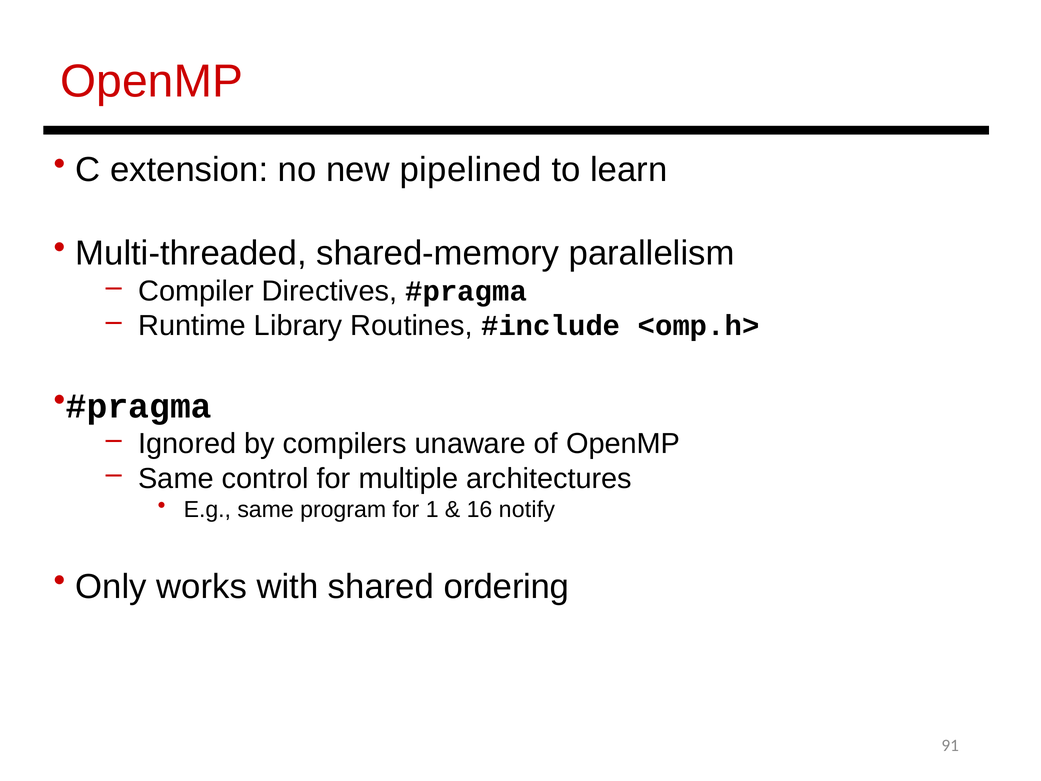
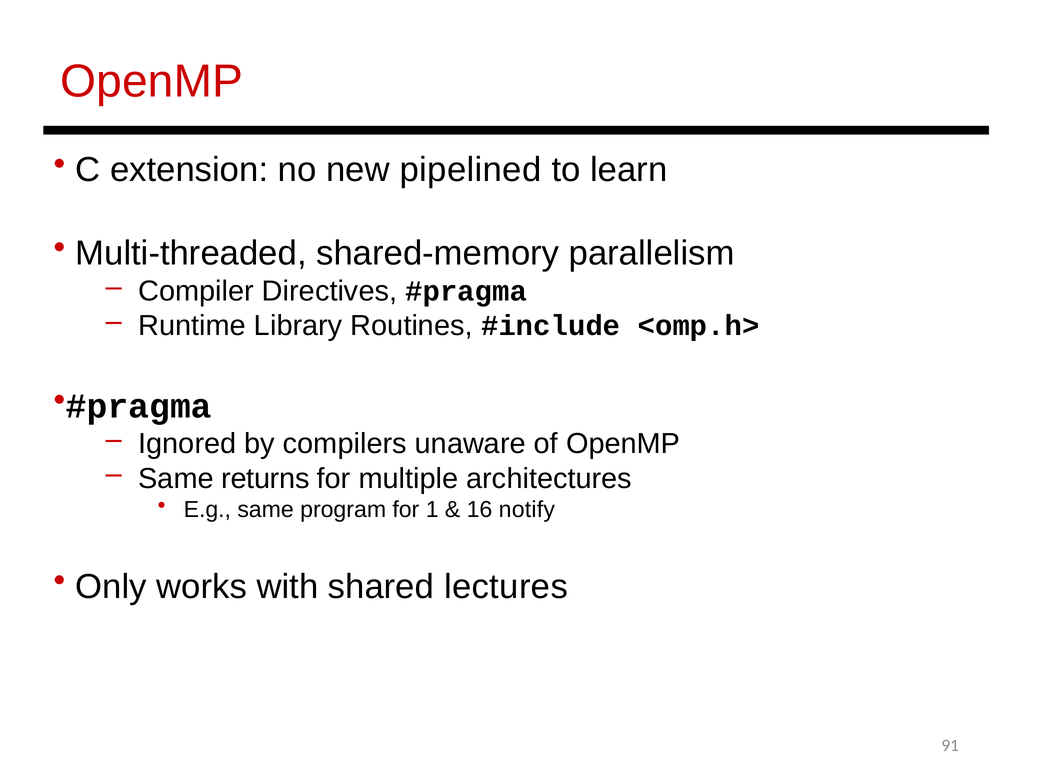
control: control -> returns (265, 478)
ordering: ordering -> lectures (506, 586)
